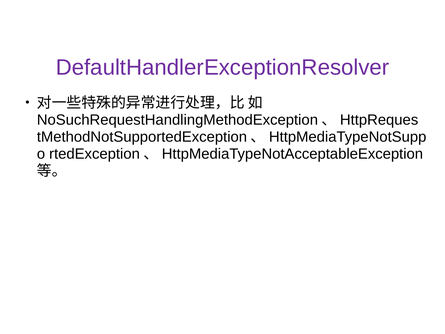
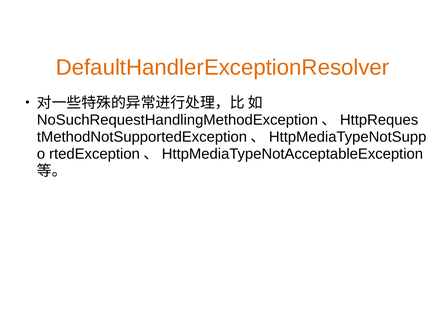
DefaultHandlerExceptionResolver colour: purple -> orange (223, 67)
